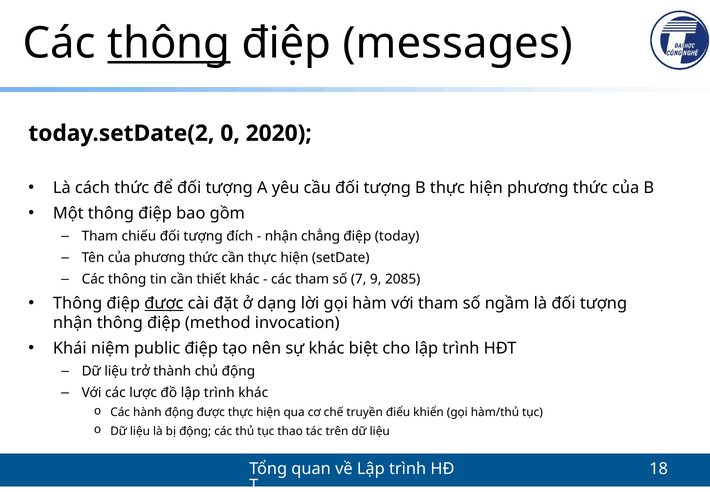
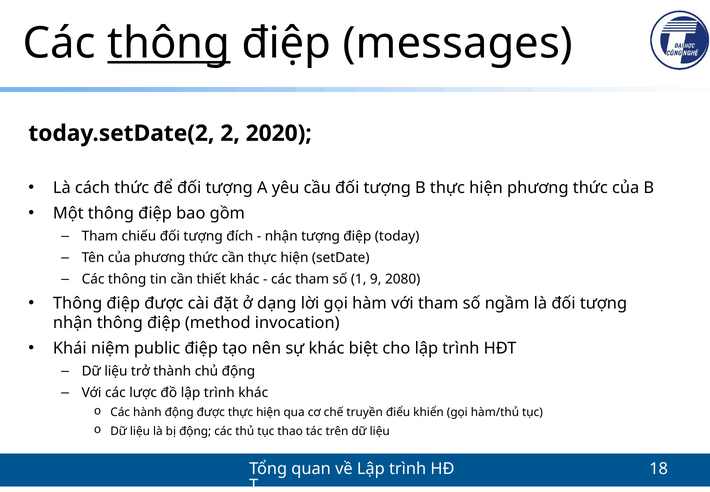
0: 0 -> 2 (230, 133)
nhận chẳng: chẳng -> tượng (321, 236)
7: 7 -> 1 (359, 279)
2085: 2085 -> 2080 (403, 279)
được underline: present -> none (164, 303)
